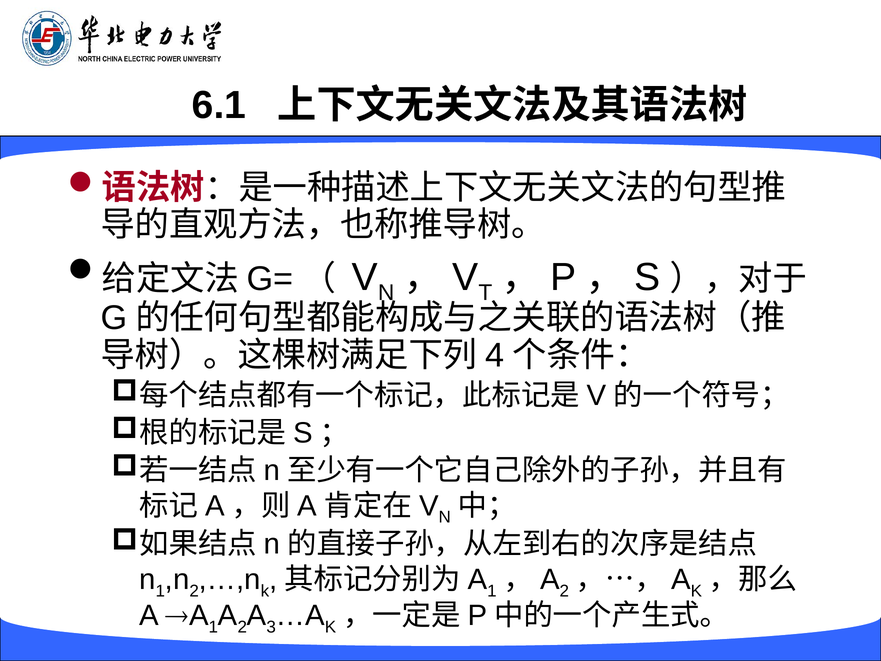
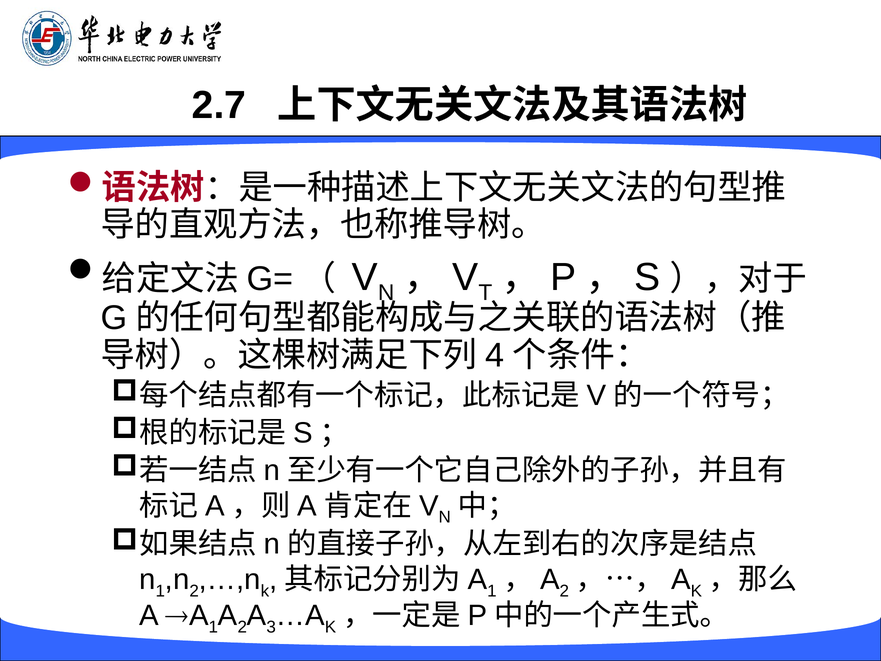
6.1: 6.1 -> 2.7 (219, 105)
